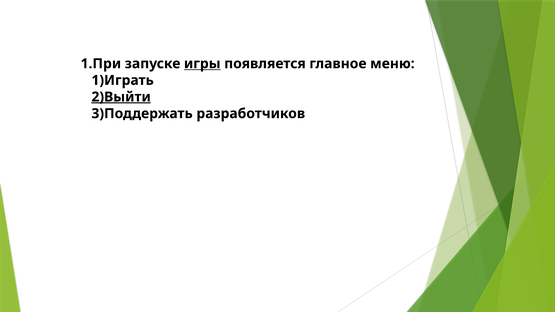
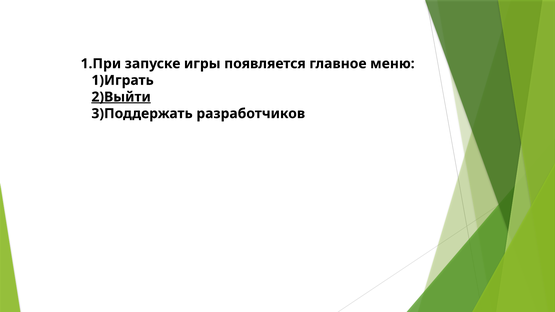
игры underline: present -> none (202, 64)
